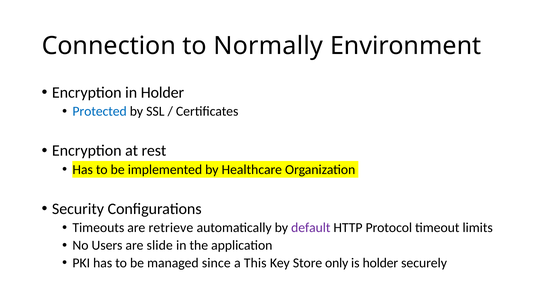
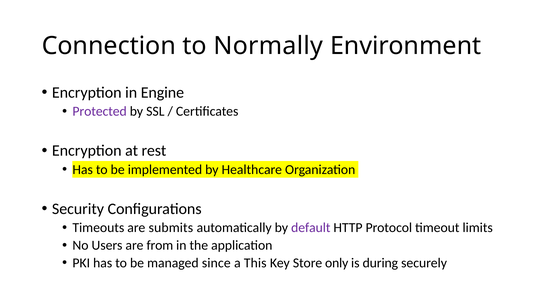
in Holder: Holder -> Engine (162, 92)
Protected colour: blue -> purple (100, 111)
retrieve: retrieve -> submits (171, 228)
slide: slide -> from (160, 245)
is holder: holder -> during (380, 263)
